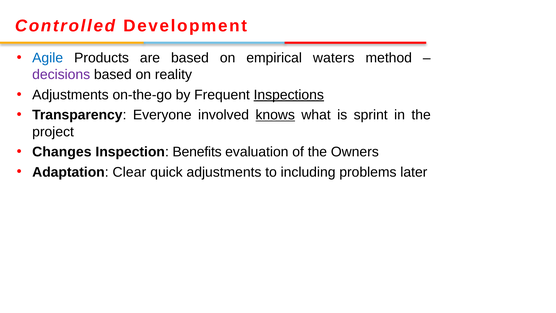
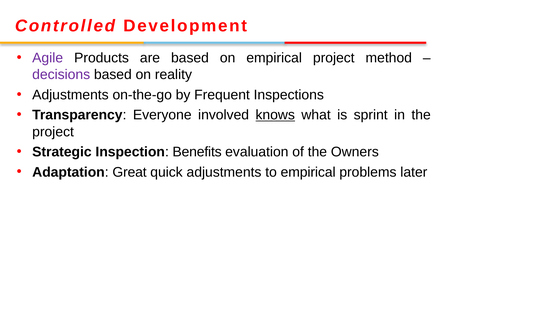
Agile colour: blue -> purple (48, 58)
empirical waters: waters -> project (334, 58)
Inspections underline: present -> none (289, 95)
Changes: Changes -> Strategic (62, 152)
Clear: Clear -> Great (130, 172)
to including: including -> empirical (308, 172)
